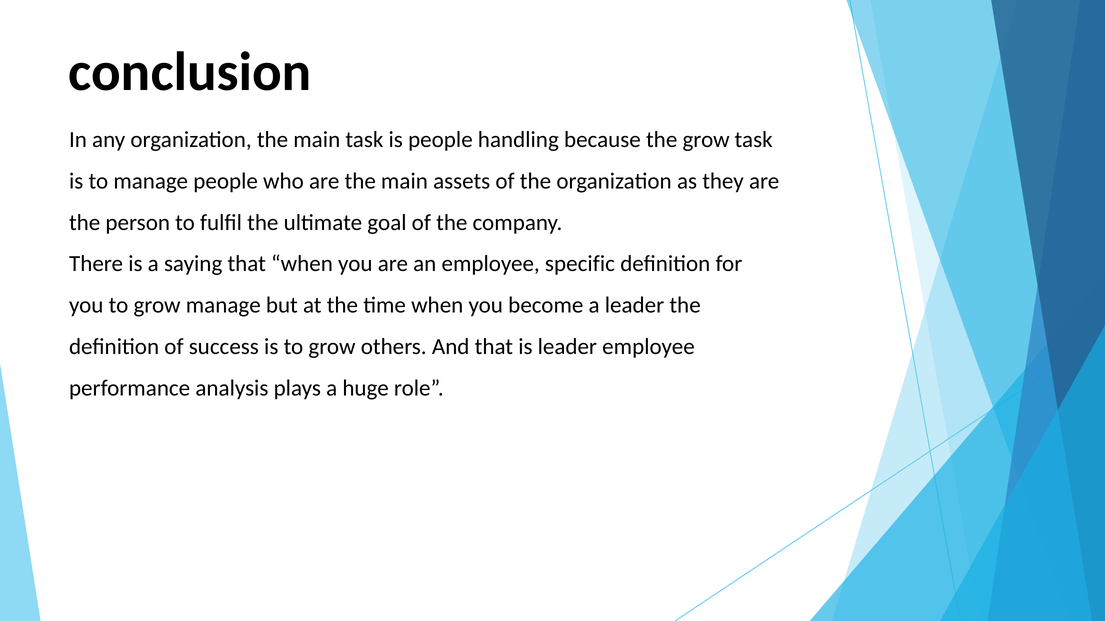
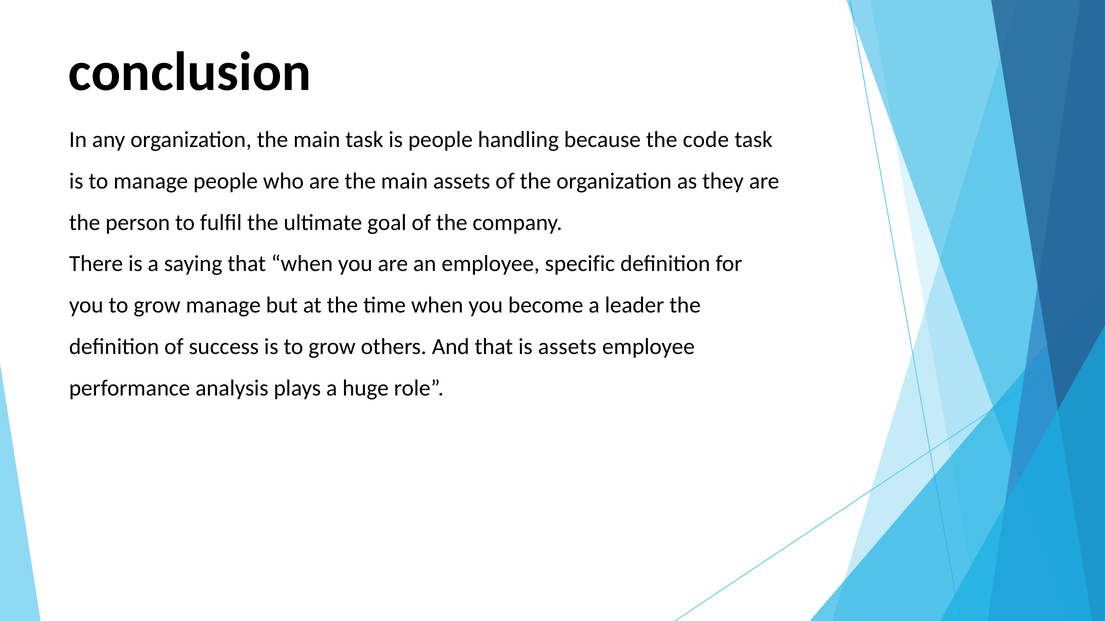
the grow: grow -> code (706, 140)
is leader: leader -> assets (567, 347)
